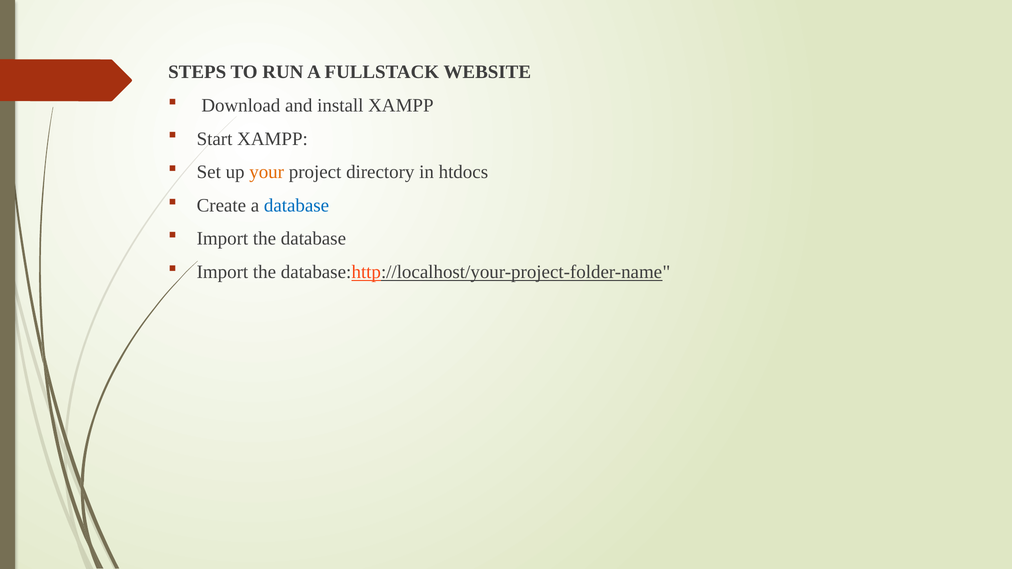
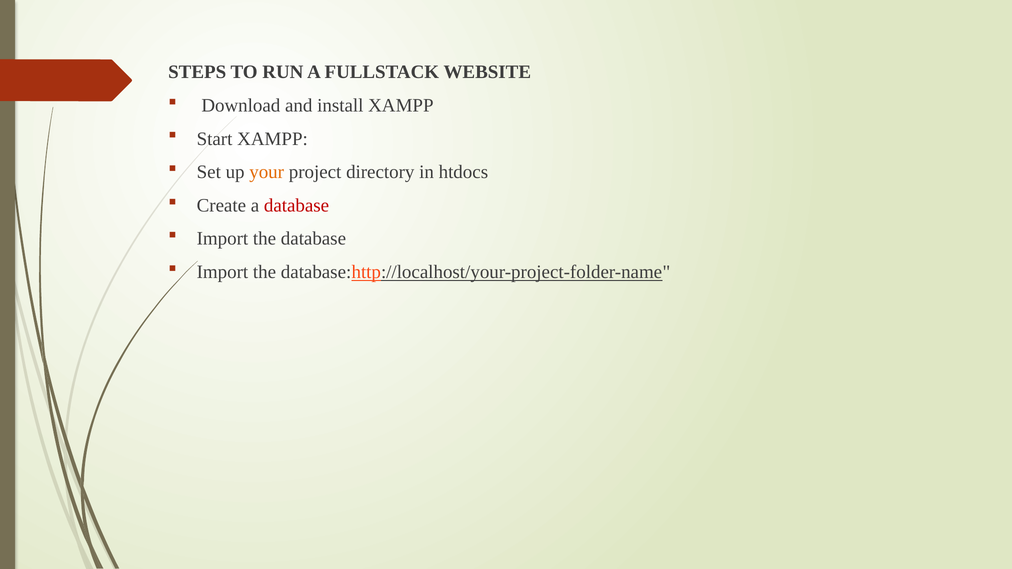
database colour: blue -> red (297, 205)
